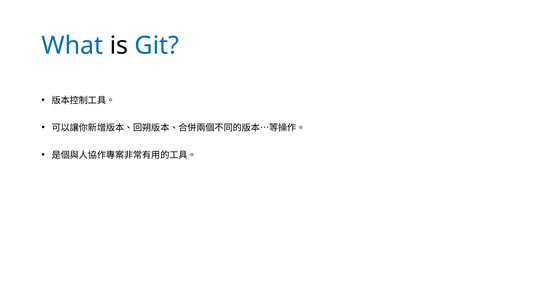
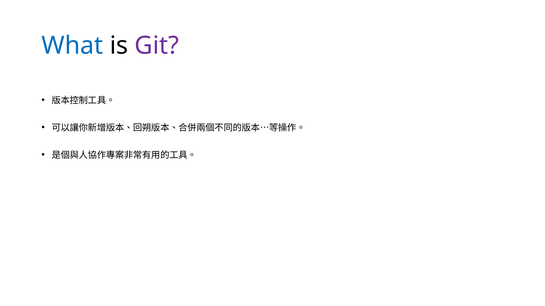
Git colour: blue -> purple (157, 46)
